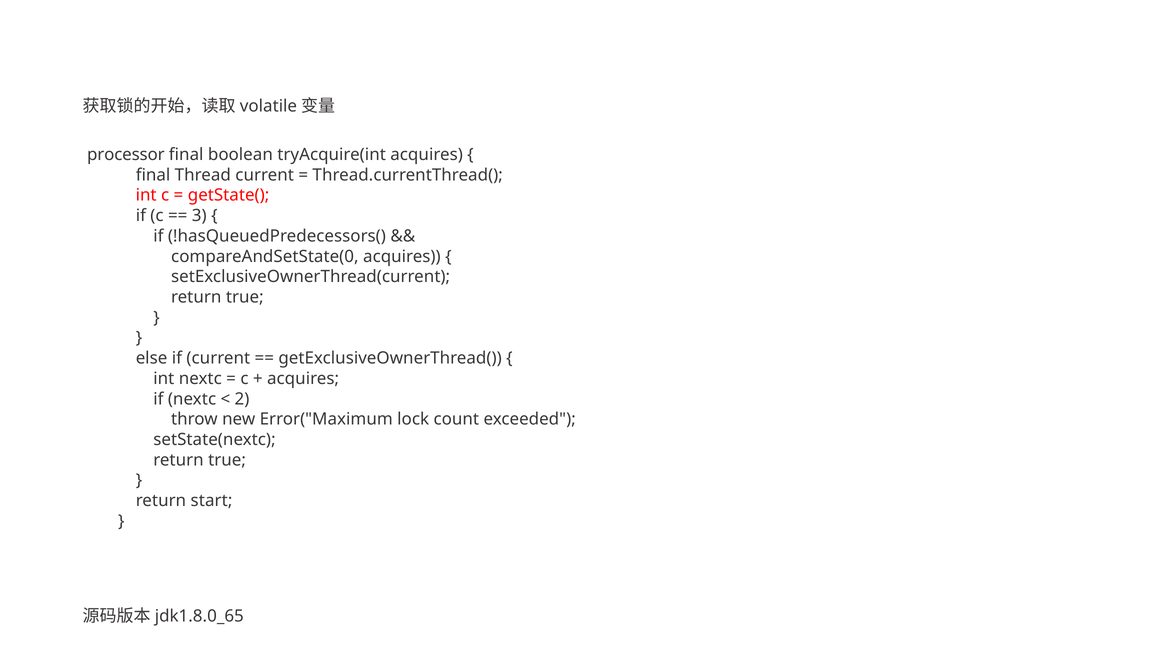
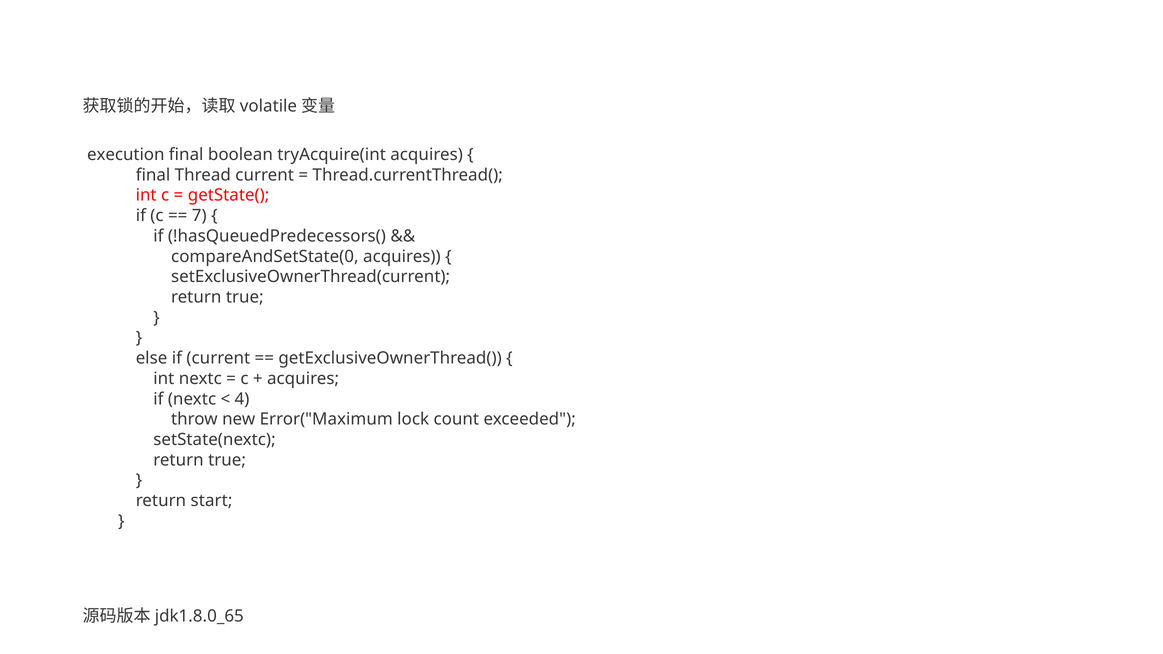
processor: processor -> execution (126, 155)
3: 3 -> 7 (199, 216)
2: 2 -> 4 (242, 399)
